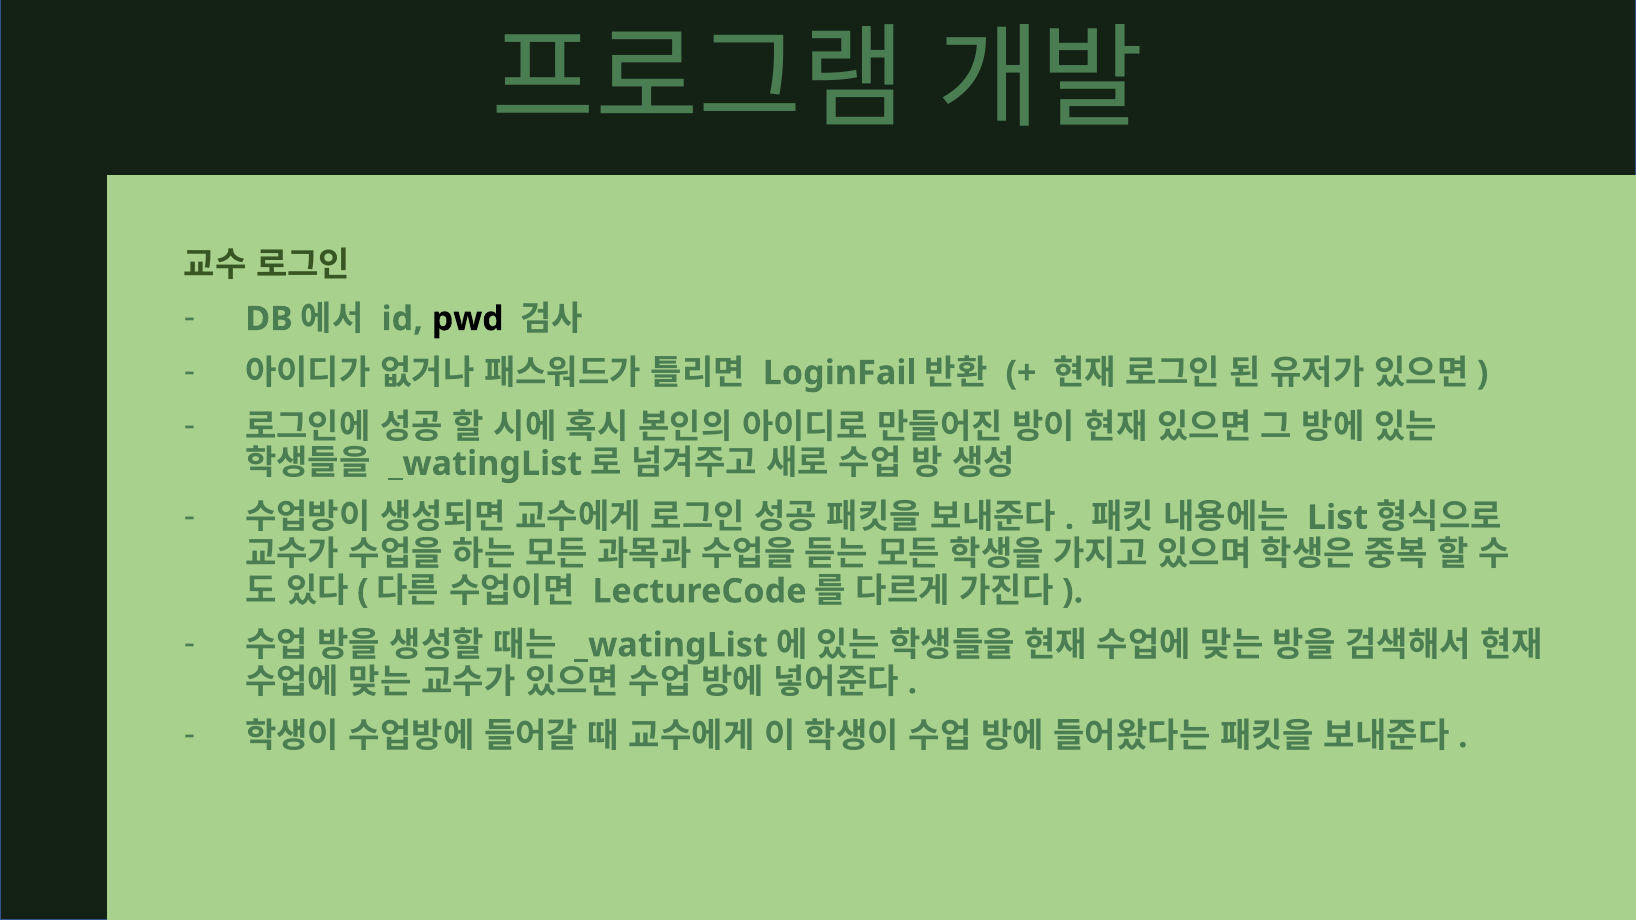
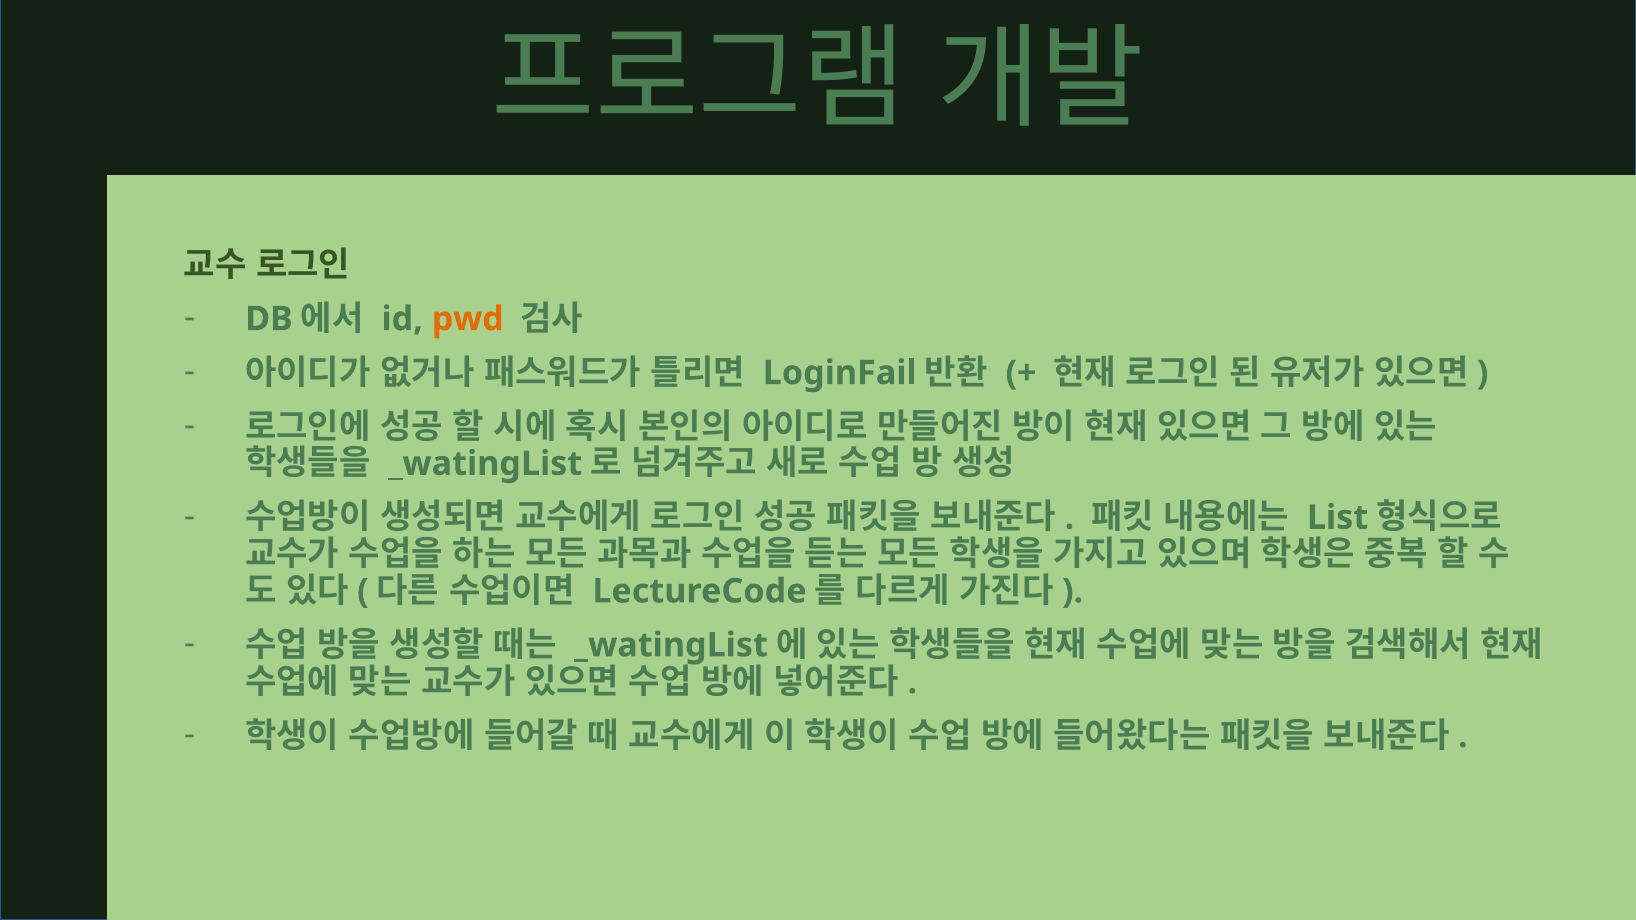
pwd colour: black -> orange (468, 319)
